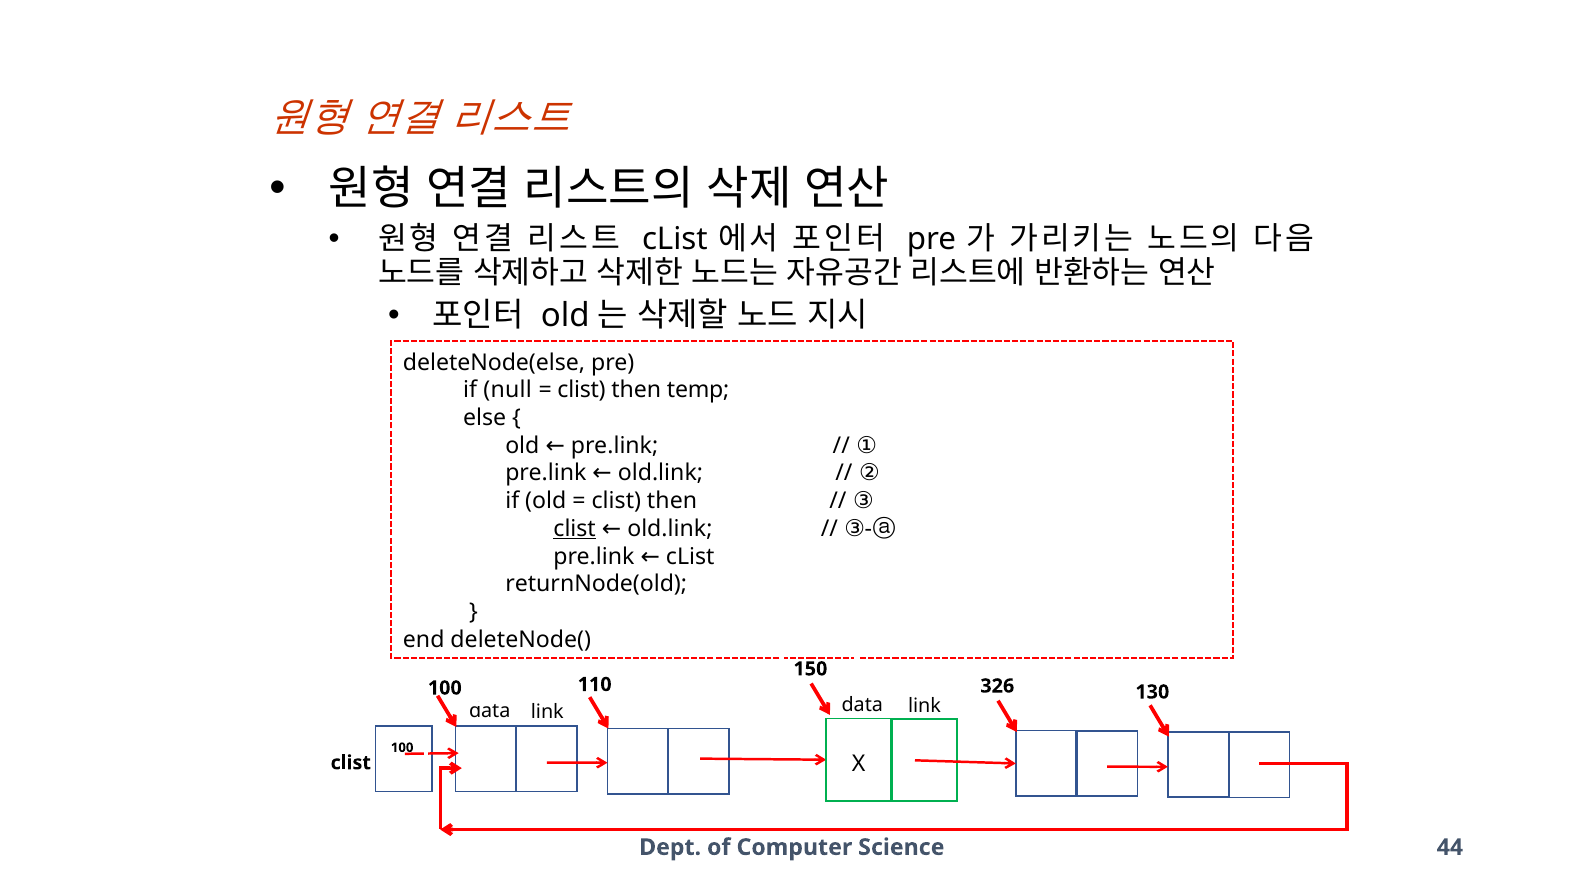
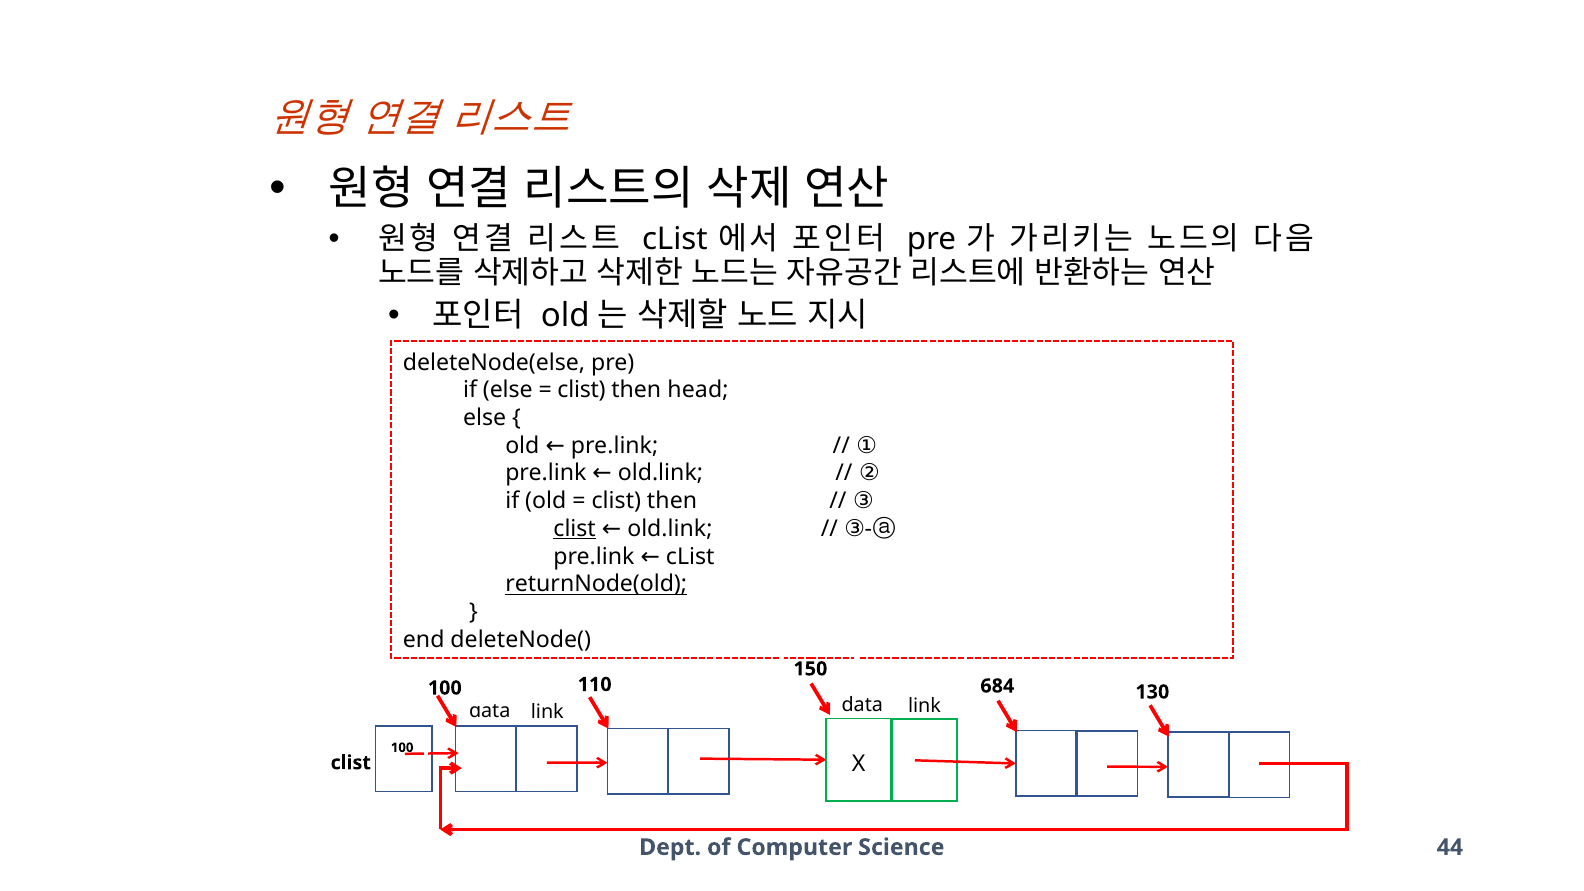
if null: null -> else (508, 390)
temp: temp -> head (698, 390)
returnNode(old underline: none -> present (596, 584)
326: 326 -> 684 (997, 686)
